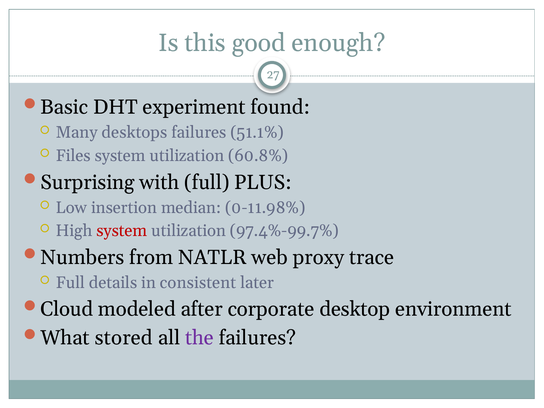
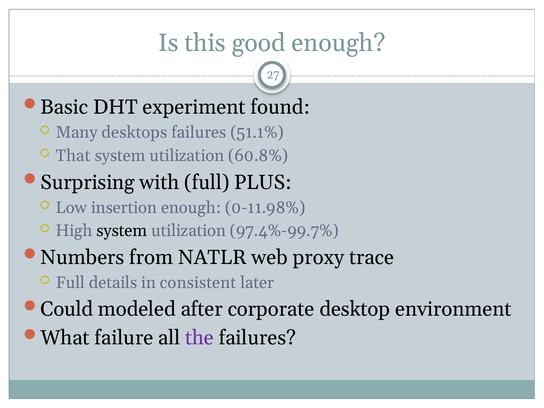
Files: Files -> That (73, 156)
insertion median: median -> enough (191, 208)
system colour: red -> black (122, 231)
Cloud: Cloud -> Could (67, 309)
stored: stored -> failure (124, 338)
